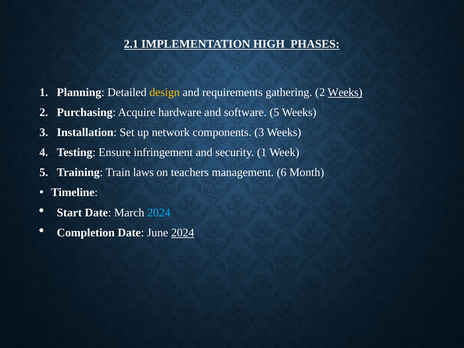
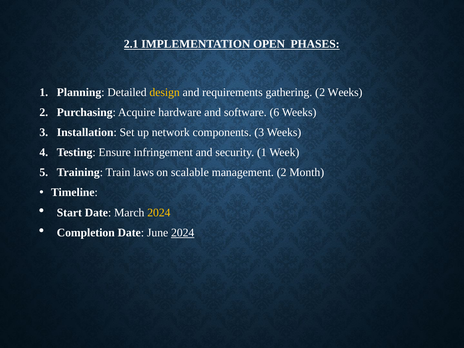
HIGH: HIGH -> OPEN (269, 44)
Weeks underline: present -> none (345, 92)
software 5: 5 -> 6 (274, 112)
teachers: teachers -> scalable (190, 172)
management 6: 6 -> 2 (282, 172)
2024 colour: light blue -> yellow (159, 213)
